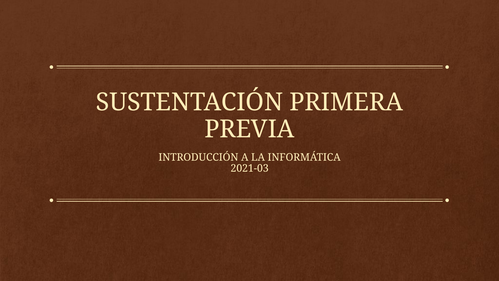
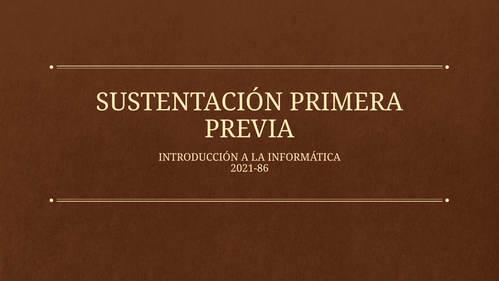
2021-03: 2021-03 -> 2021-86 (250, 168)
